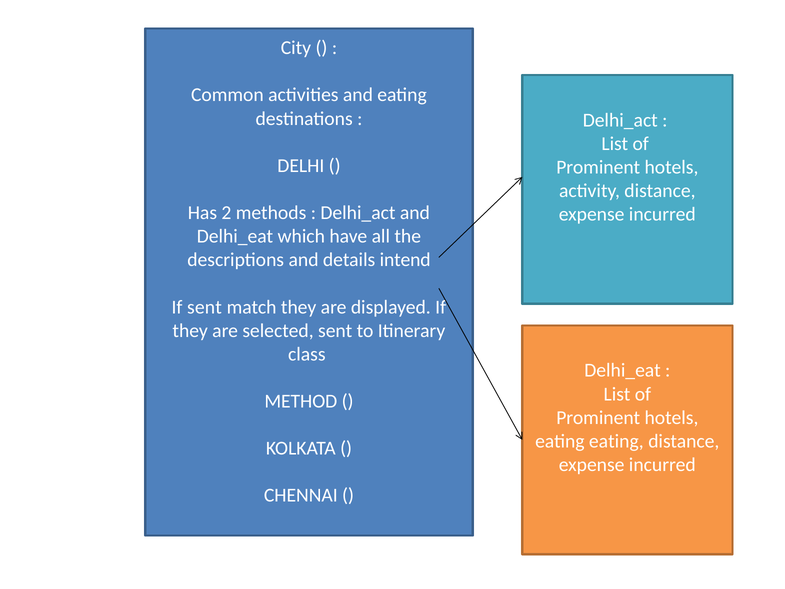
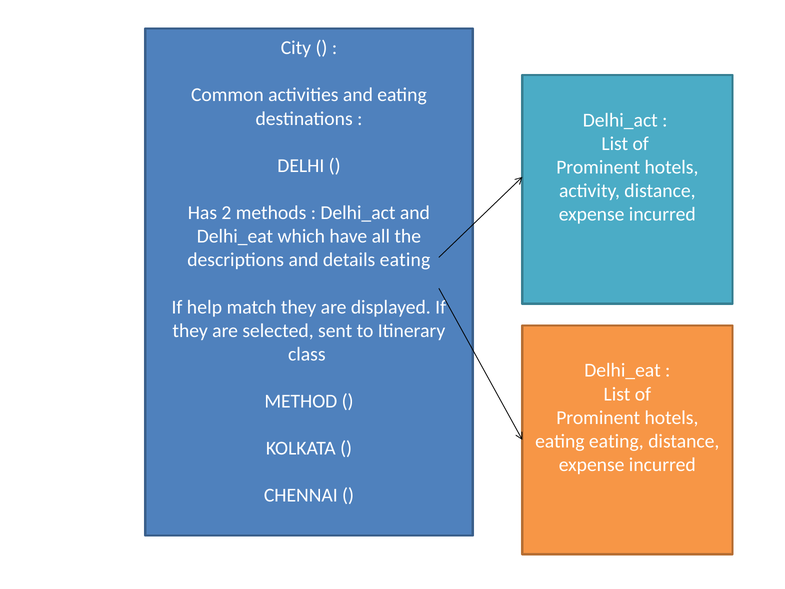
details intend: intend -> eating (405, 260)
If sent: sent -> help (204, 307)
